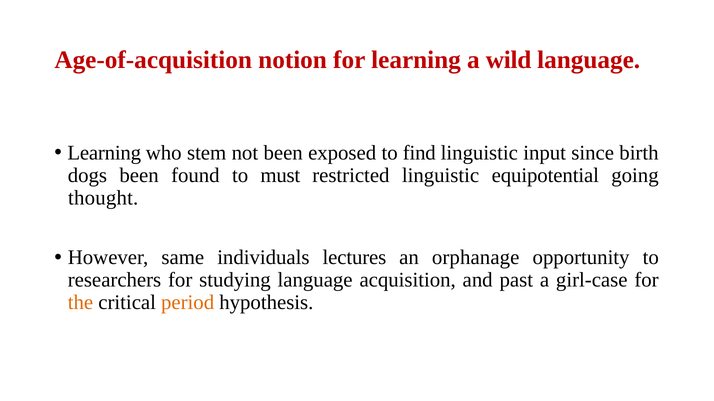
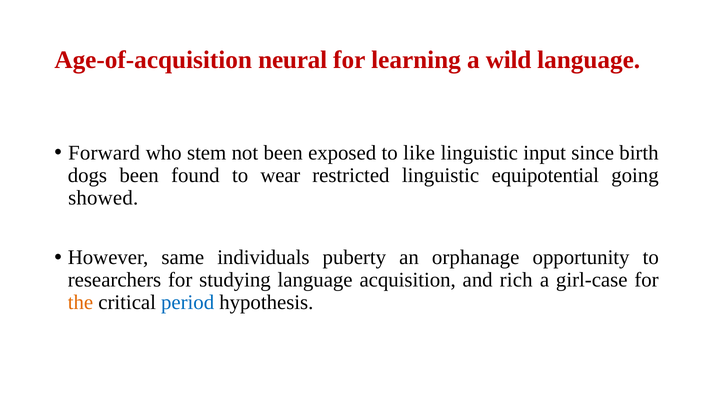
notion: notion -> neural (293, 60)
Learning: Learning -> Forward (104, 153)
find: find -> like (419, 153)
must: must -> wear (280, 176)
thought: thought -> showed (103, 198)
lectures: lectures -> puberty (354, 258)
past: past -> rich (516, 281)
period colour: orange -> blue (188, 303)
